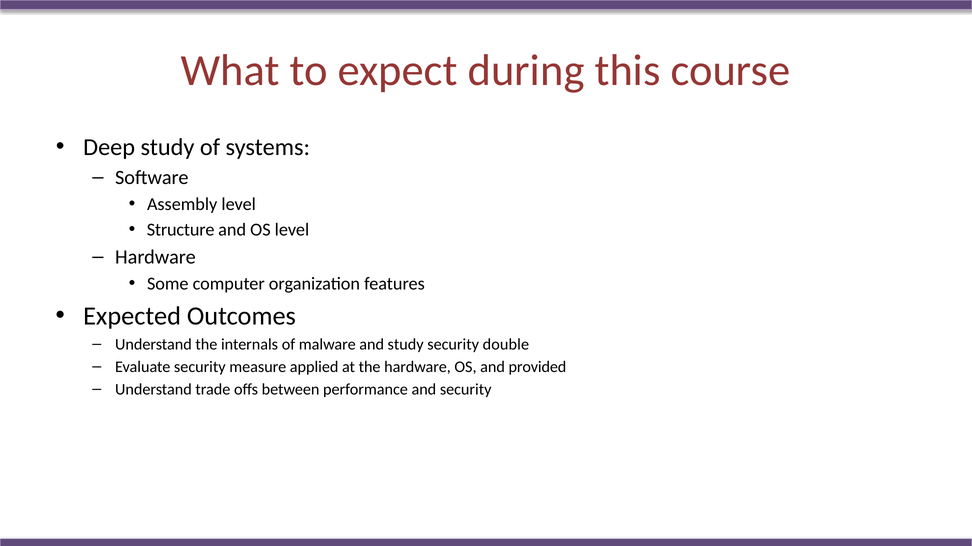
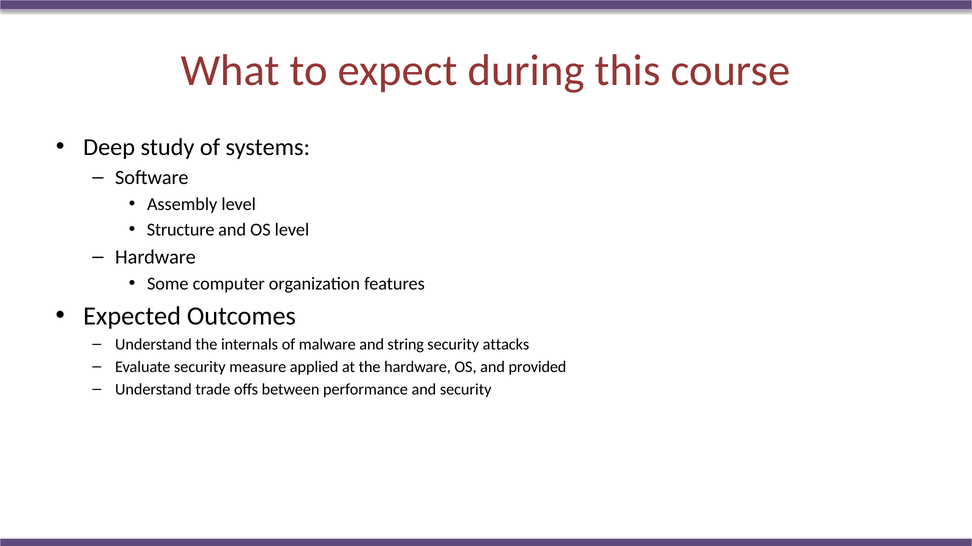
and study: study -> string (406, 345)
double: double -> attacks (506, 345)
